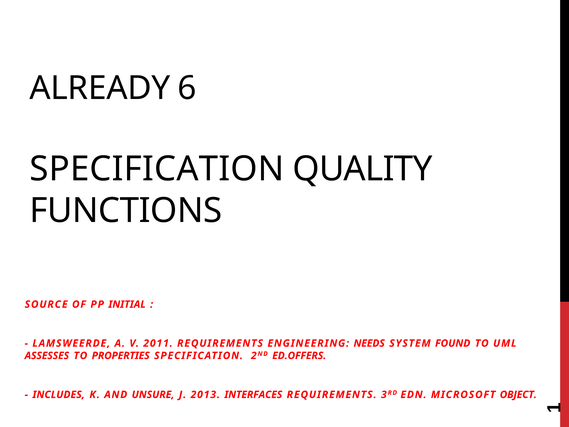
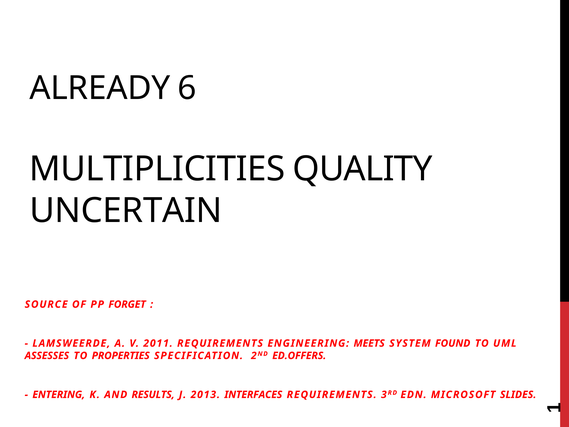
SPECIFICATION: SPECIFICATION -> MULTIPLICITIES (157, 169)
FUNCTIONS: FUNCTIONS -> UNCERTAIN (126, 211)
INITIAL: INITIAL -> FORGET (127, 304)
NEEDS: NEEDS -> MEETS (369, 343)
INCLUDES: INCLUDES -> ENTERING (59, 394)
UNSURE: UNSURE -> RESULTS (153, 394)
OBJECT: OBJECT -> SLIDES (518, 394)
